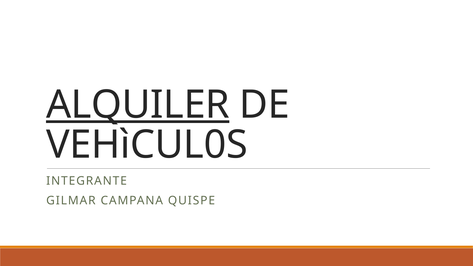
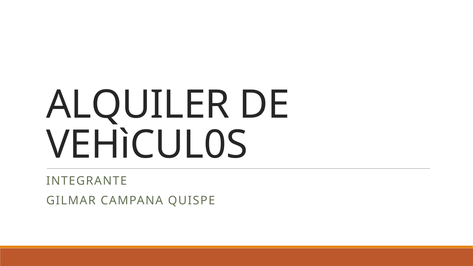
ALQUILER underline: present -> none (138, 105)
